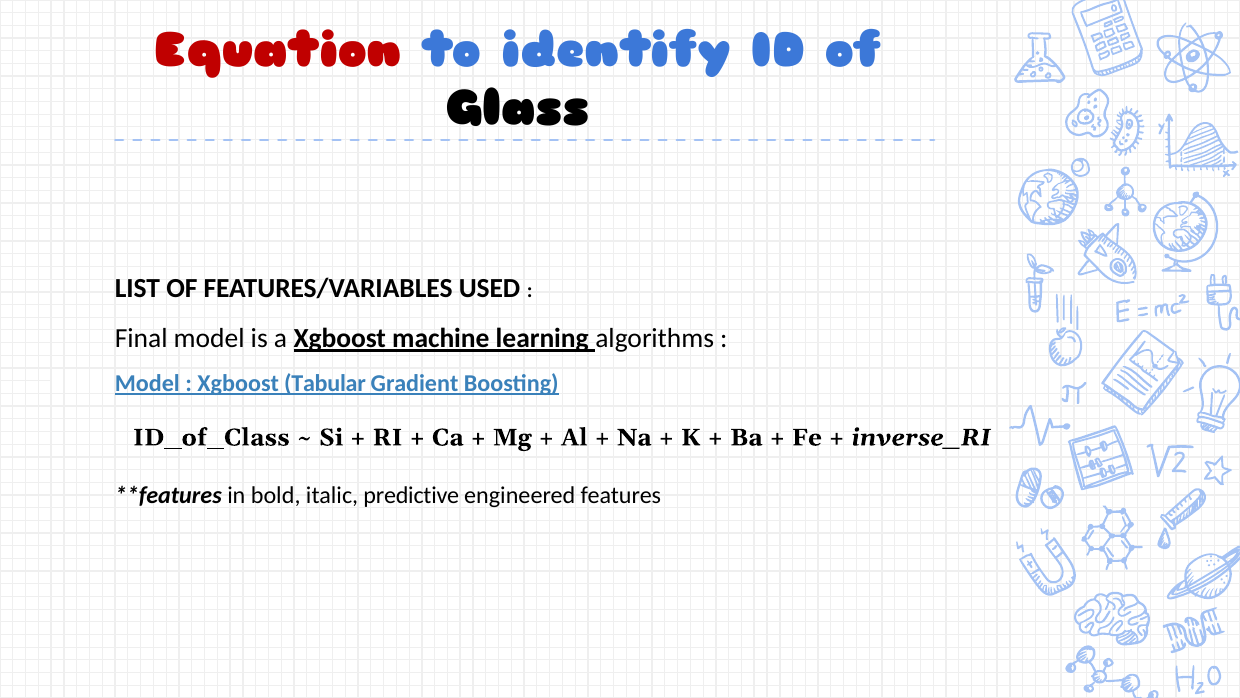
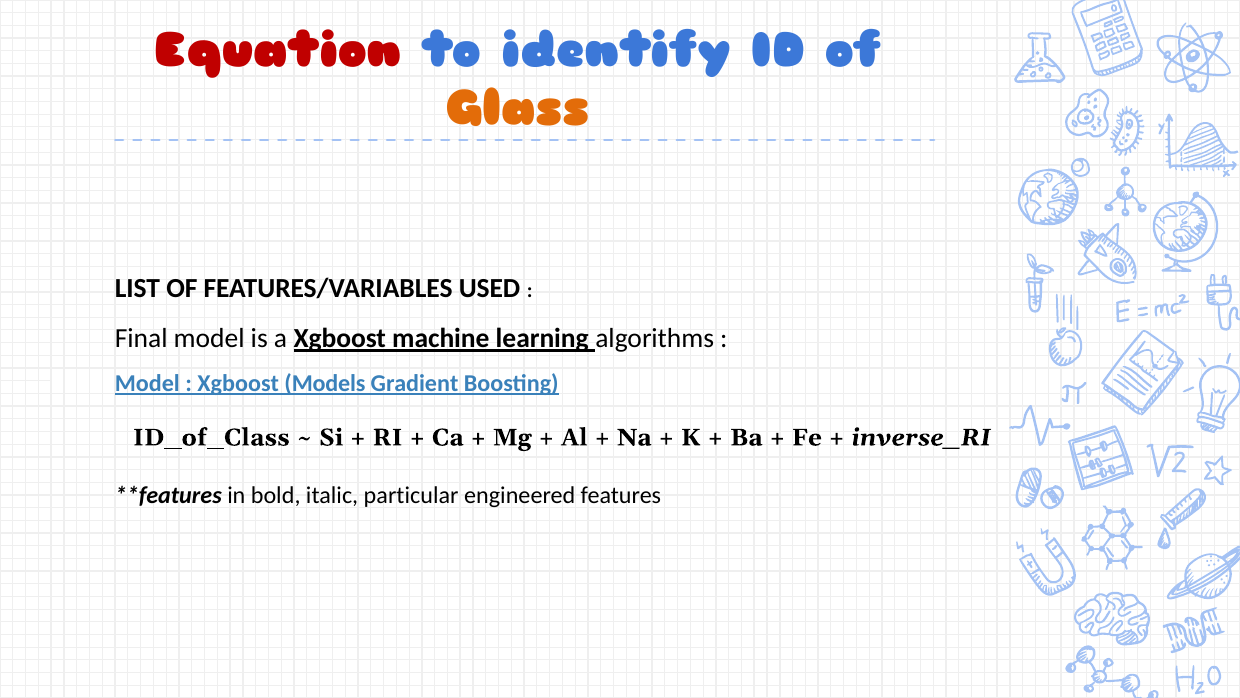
Glass colour: black -> orange (518, 109)
Tabular: Tabular -> Models (325, 383)
predictive: predictive -> particular (411, 495)
